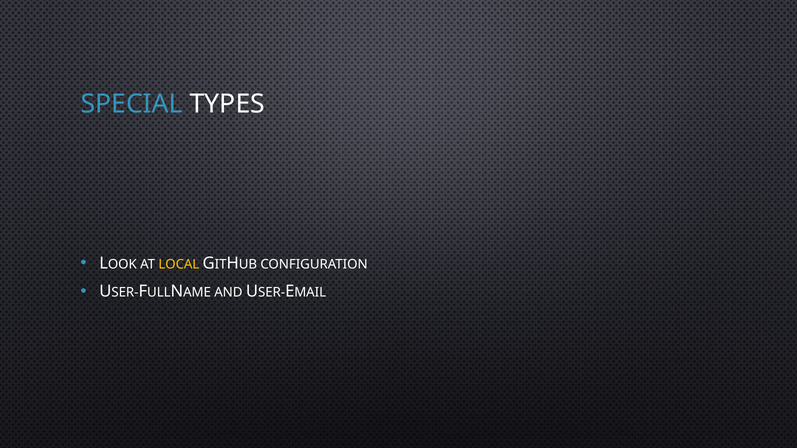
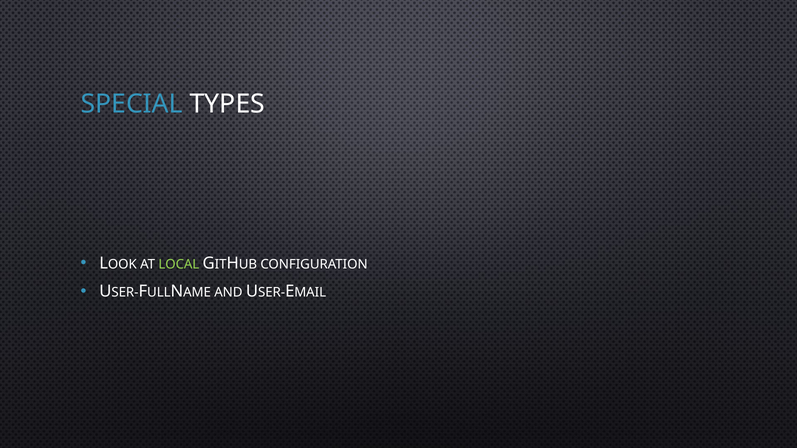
LOCAL colour: yellow -> light green (179, 265)
